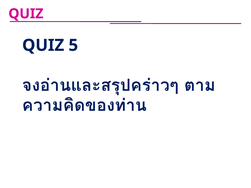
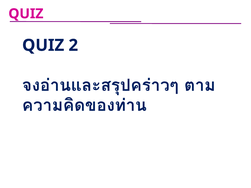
5: 5 -> 2 (73, 45)
